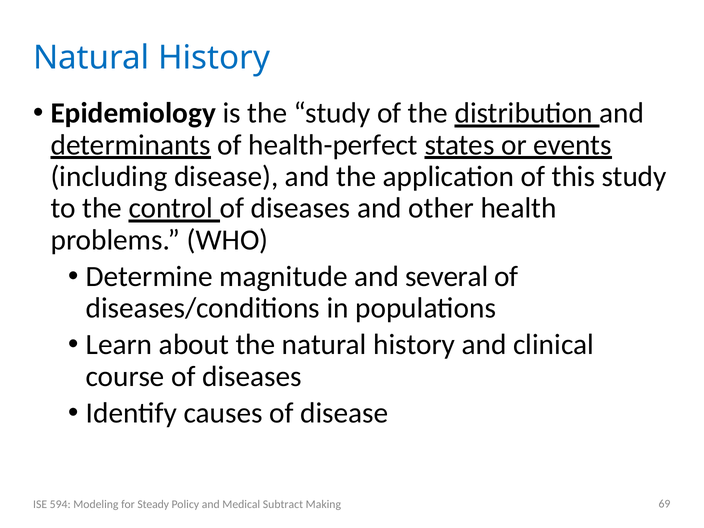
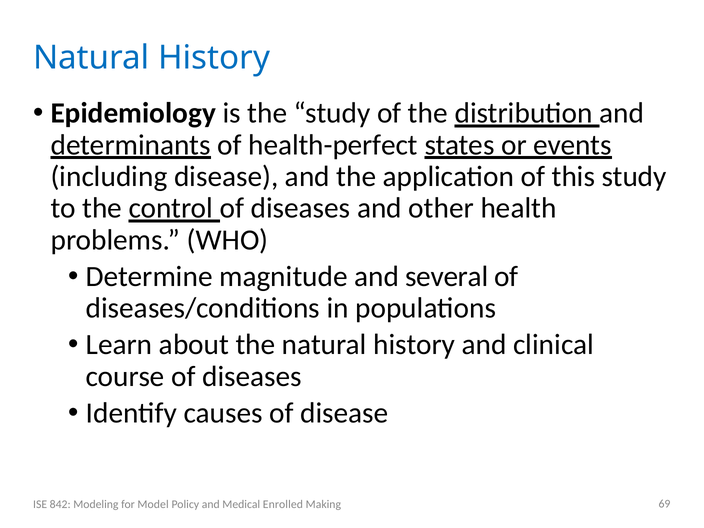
594: 594 -> 842 (60, 504)
Steady: Steady -> Model (153, 504)
Subtract: Subtract -> Enrolled (283, 504)
